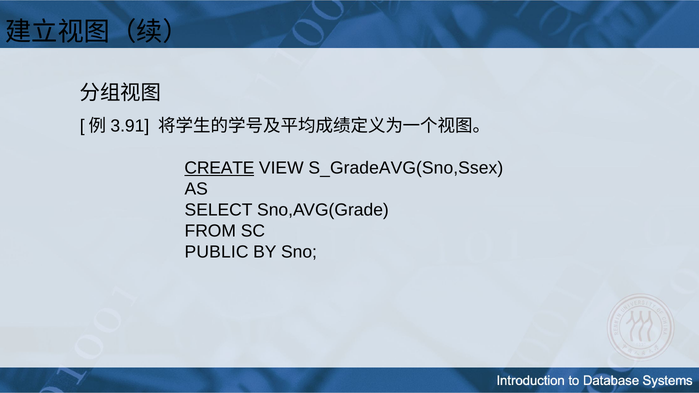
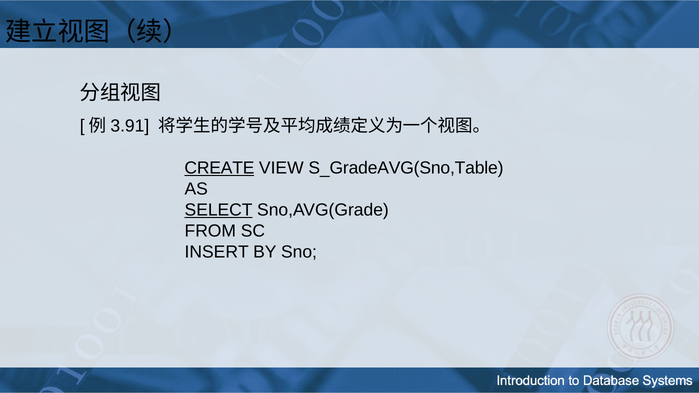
S_GradeAVG(Sno,Ssex: S_GradeAVG(Sno,Ssex -> S_GradeAVG(Sno,Table (406, 168)
SELECT underline: none -> present (219, 210)
PUBLIC: PUBLIC -> INSERT (217, 252)
